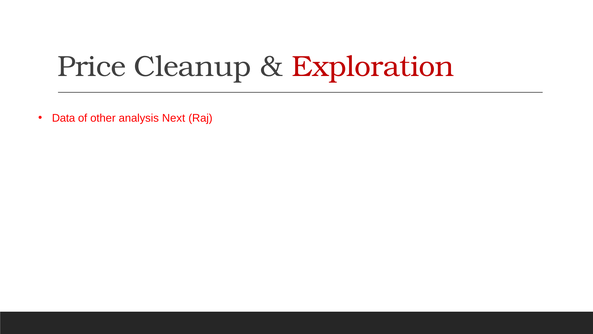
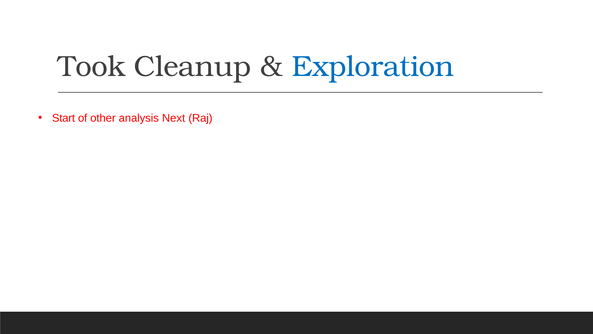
Price: Price -> Took (92, 66)
Exploration colour: red -> blue (373, 66)
Data: Data -> Start (64, 118)
